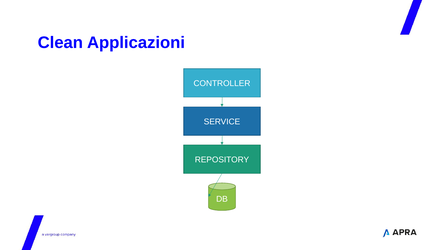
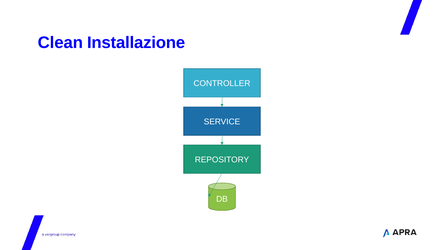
Applicazioni: Applicazioni -> Installazione (136, 43)
